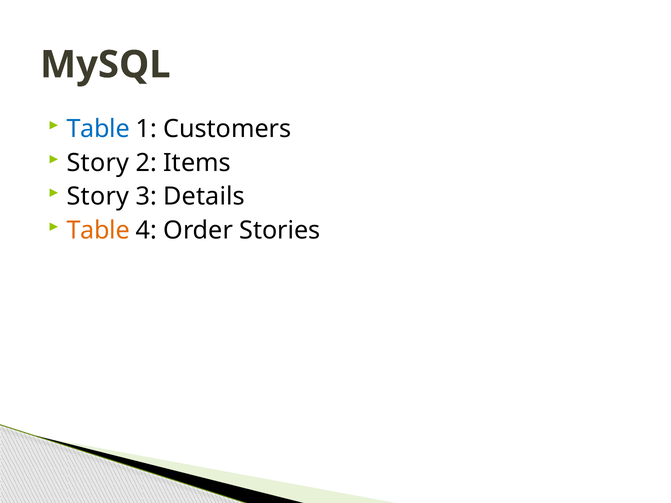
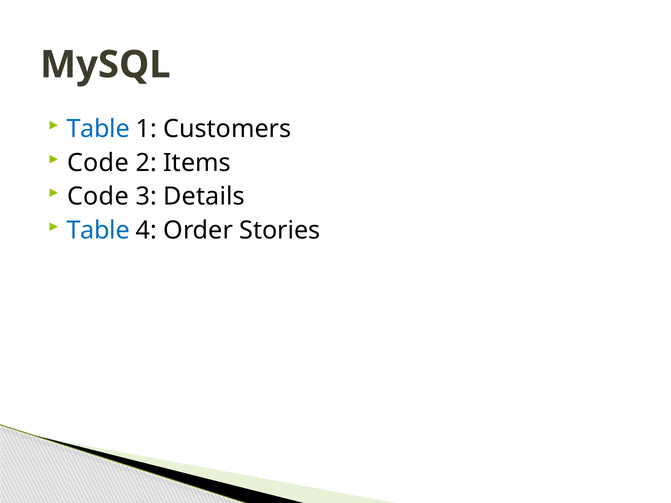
Story: Story -> Code (98, 163)
Story: Story -> Code (98, 197)
Table colour: orange -> blue (98, 231)
